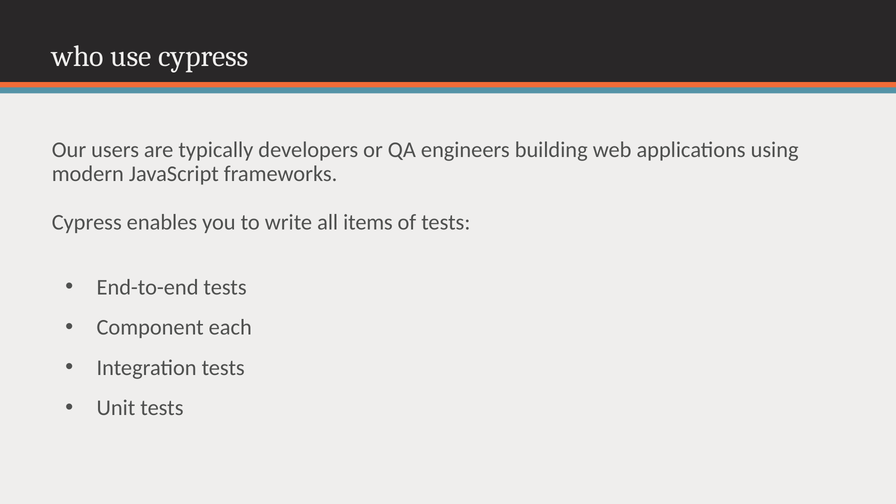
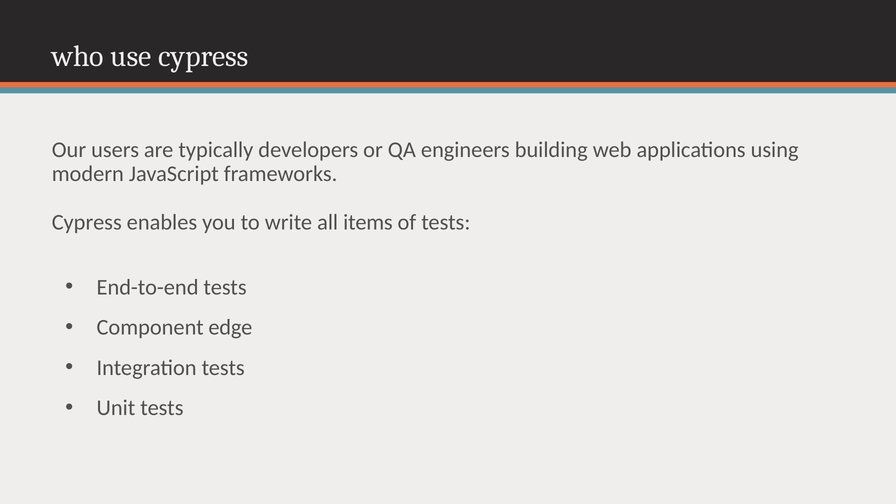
each: each -> edge (230, 327)
